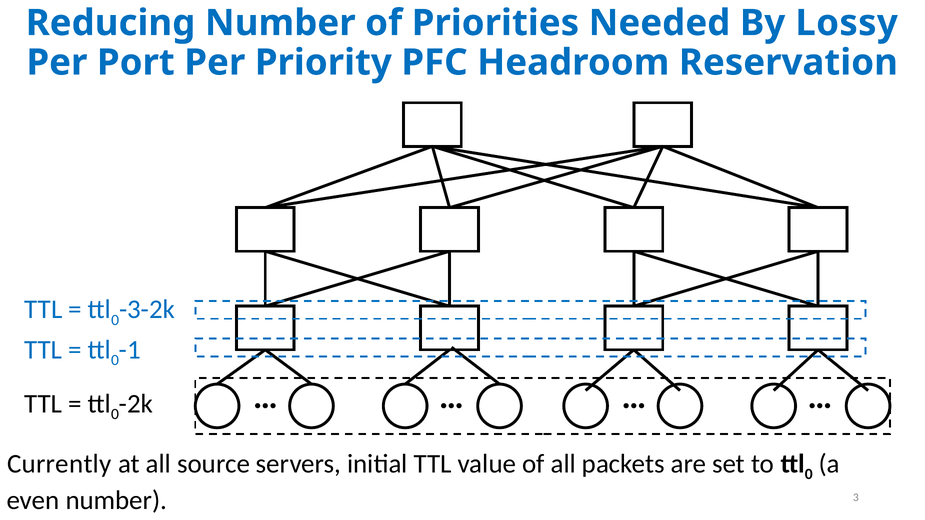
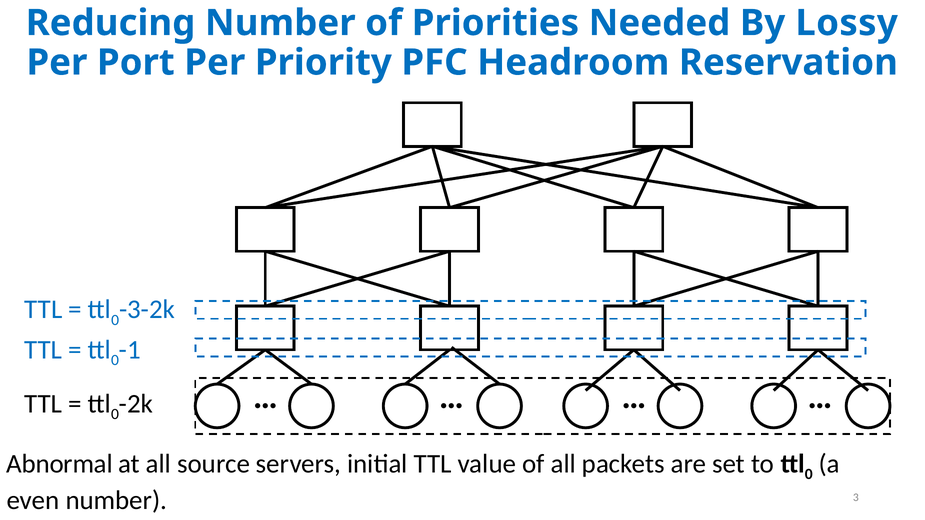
Currently: Currently -> Abnormal (60, 464)
